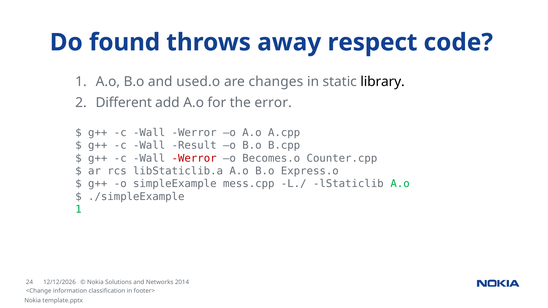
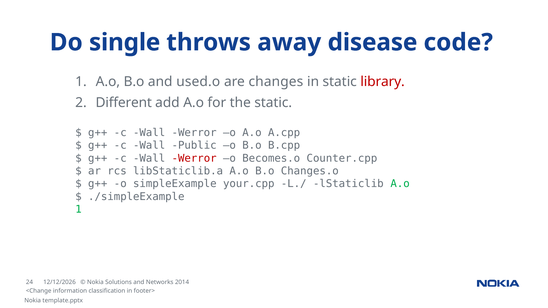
found: found -> single (125, 42)
respect: respect -> disease (372, 42)
library colour: black -> red (383, 82)
the error: error -> static (273, 103)
Result: Result -> Public (194, 146)
Express.o: Express.o -> Changes.o (310, 171)
mess.cpp: mess.cpp -> your.cpp (249, 184)
